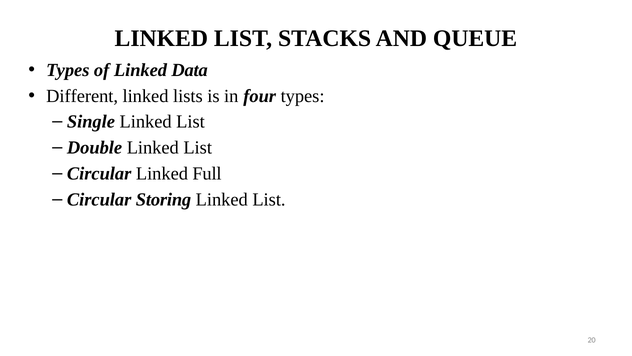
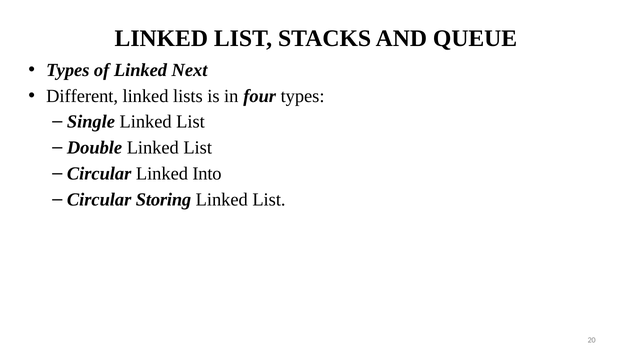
Data: Data -> Next (190, 70)
Full: Full -> Into (207, 173)
